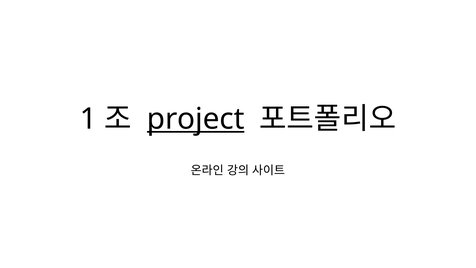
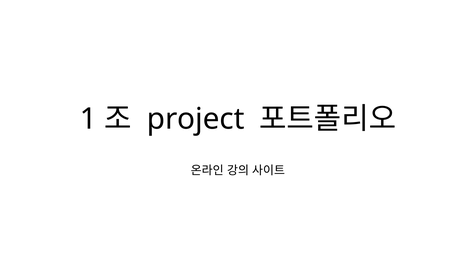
project underline: present -> none (196, 119)
